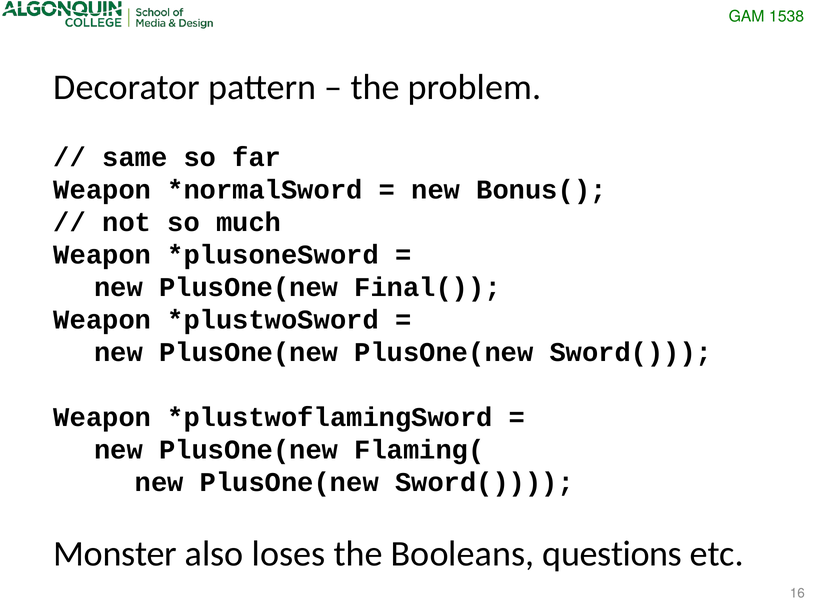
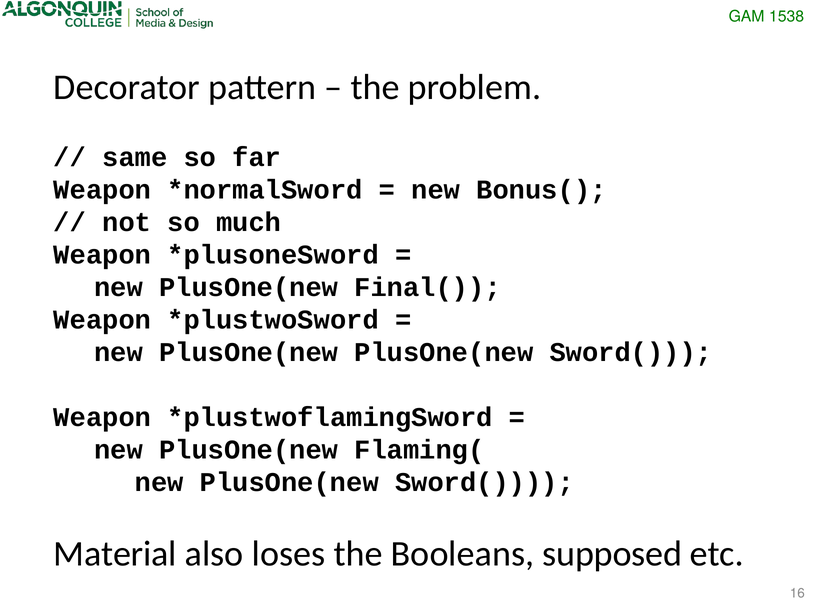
Monster: Monster -> Material (115, 553)
questions: questions -> supposed (612, 553)
